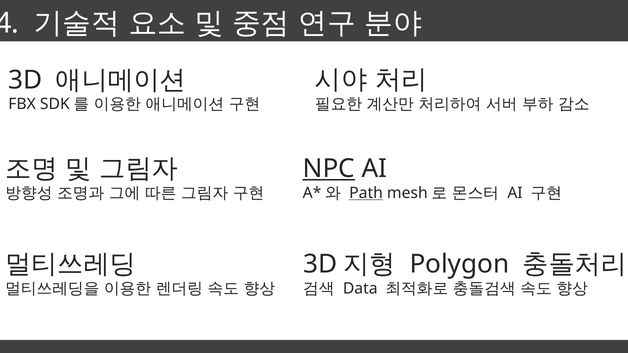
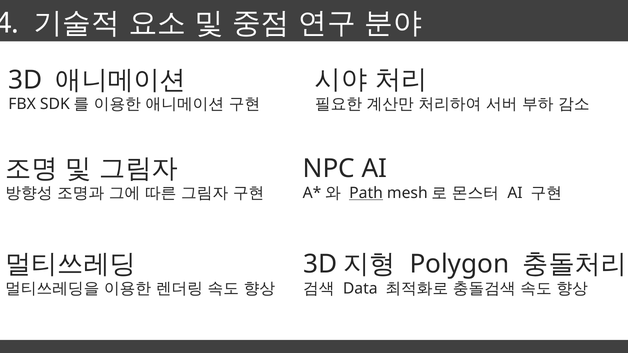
NPC underline: present -> none (329, 169)
